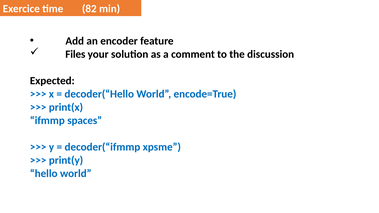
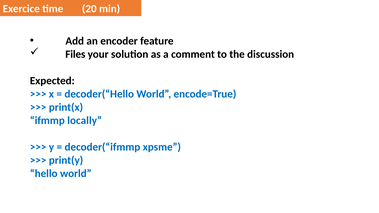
82: 82 -> 20 (89, 9)
spaces: spaces -> locally (85, 121)
